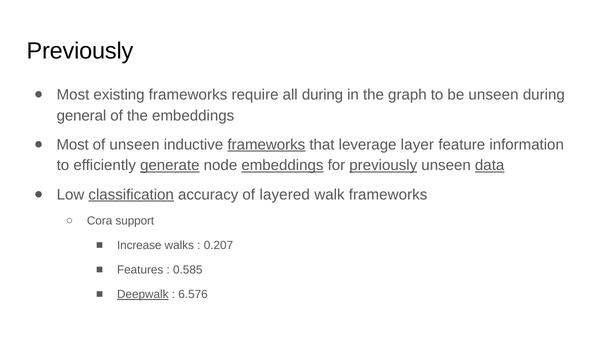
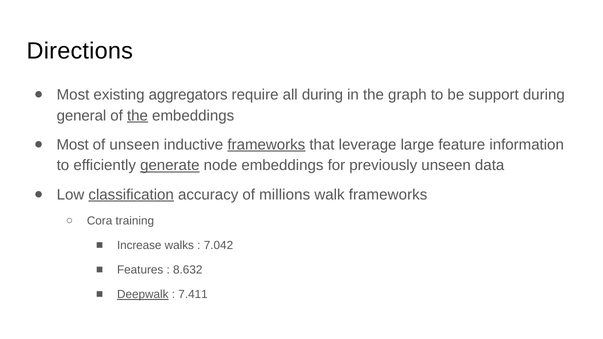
Previously: Previously -> Directions (80, 51)
existing frameworks: frameworks -> aggregators (188, 95)
be unseen: unseen -> support (494, 95)
the underline: none -> present (137, 116)
layer: layer -> large (417, 145)
embeddings underline: present -> none (282, 166)
previously underline: present -> none (383, 166)
data underline: present -> none (490, 166)
layered: layered -> millions (285, 195)
support: support -> training (135, 221)
0.207: 0.207 -> 7.042 (218, 246)
0.585: 0.585 -> 8.632 (188, 270)
6.576: 6.576 -> 7.411 (193, 295)
